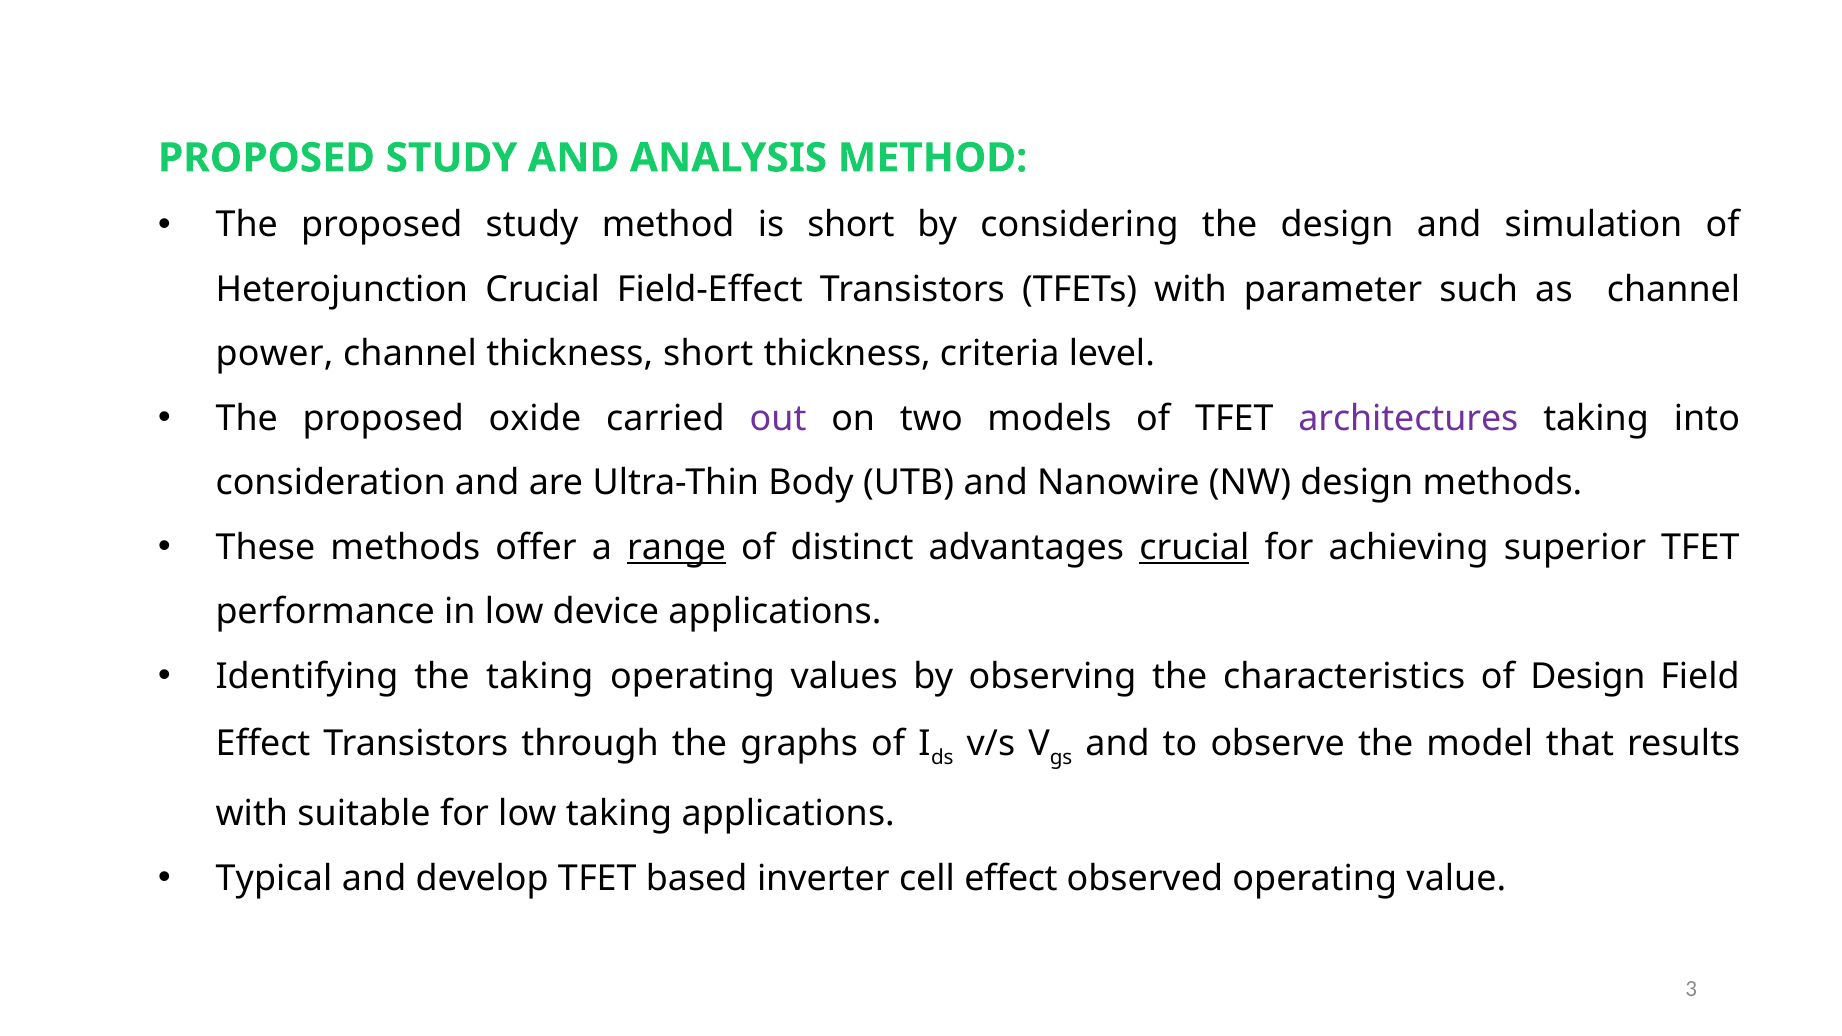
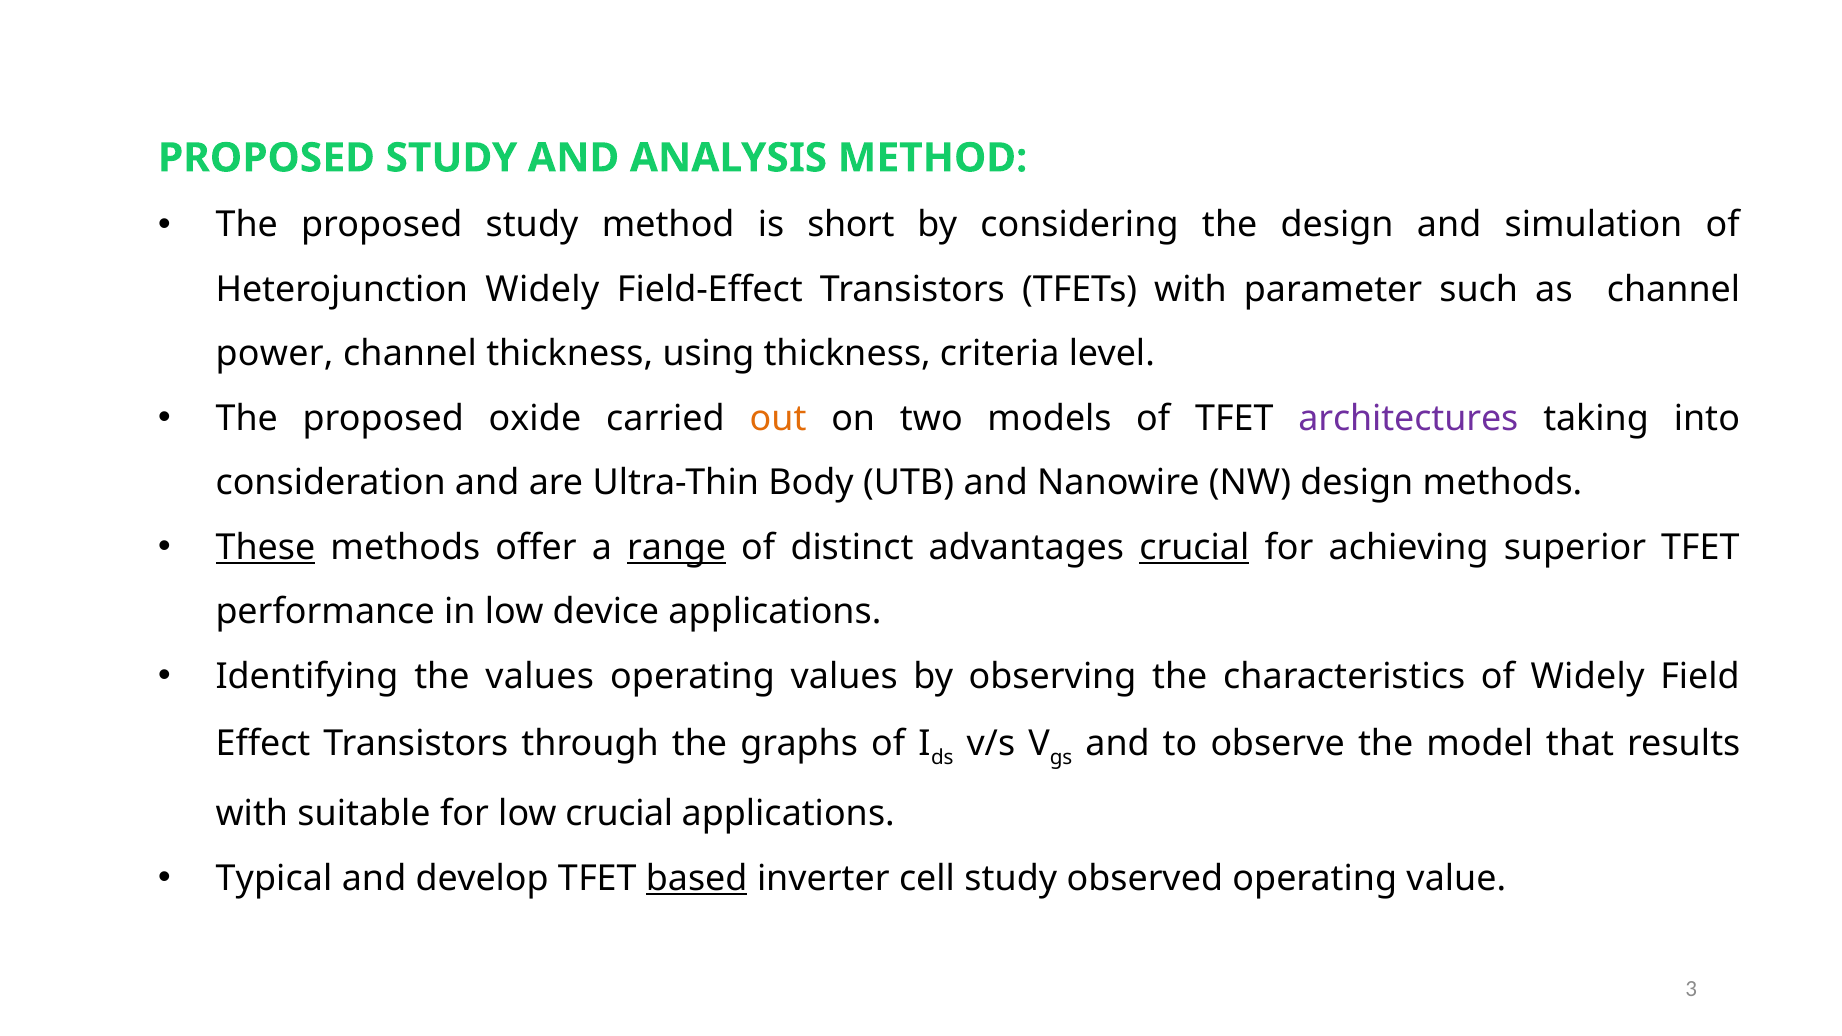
Heterojunction Crucial: Crucial -> Widely (542, 290)
thickness short: short -> using (709, 354)
out colour: purple -> orange (778, 419)
These underline: none -> present (265, 548)
the taking: taking -> values (540, 676)
of Design: Design -> Widely (1588, 676)
low taking: taking -> crucial (619, 814)
based underline: none -> present (697, 879)
cell effect: effect -> study (1011, 879)
